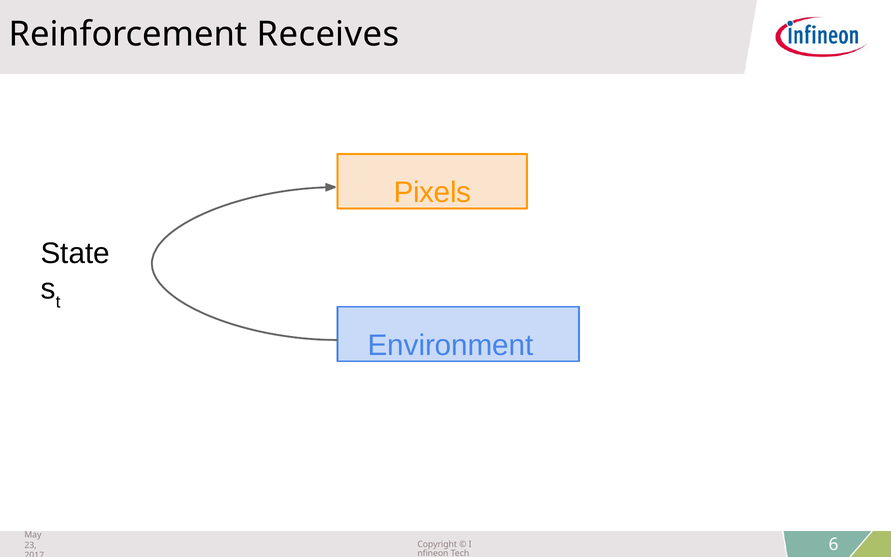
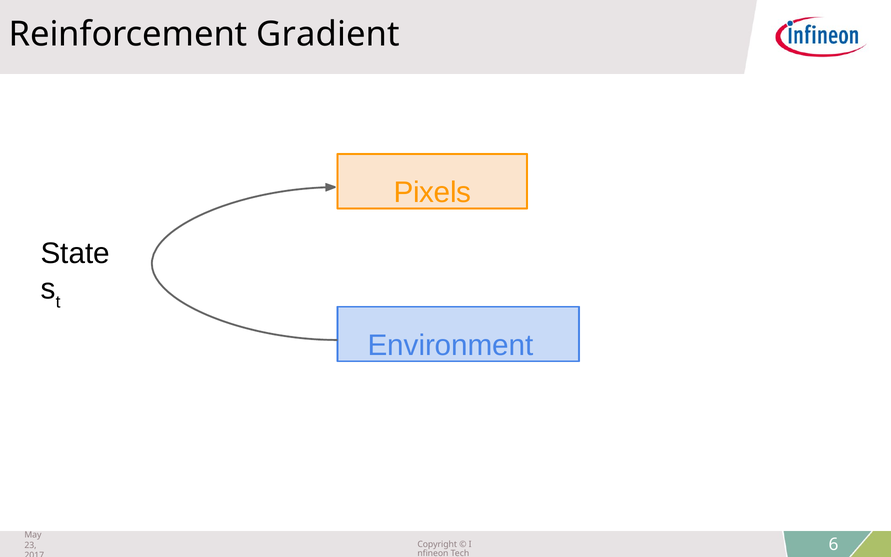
Receives: Receives -> Gradient (328, 35)
